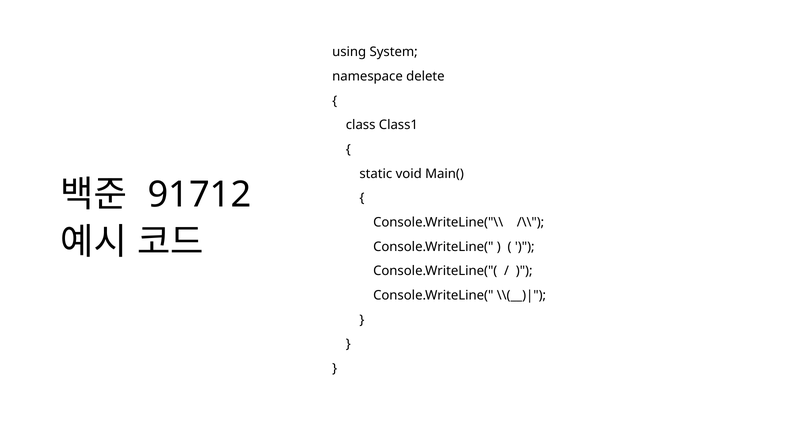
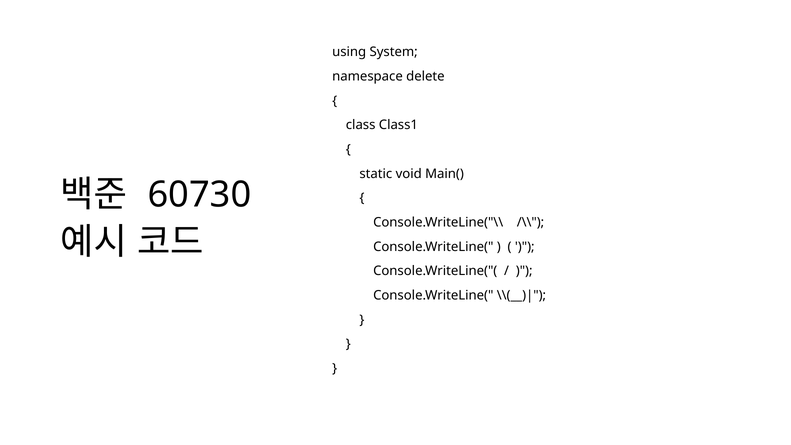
91712: 91712 -> 60730 (200, 195)
